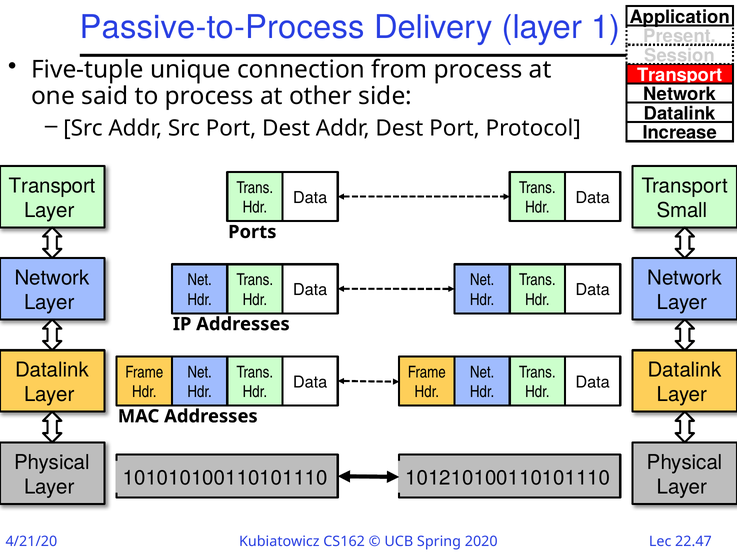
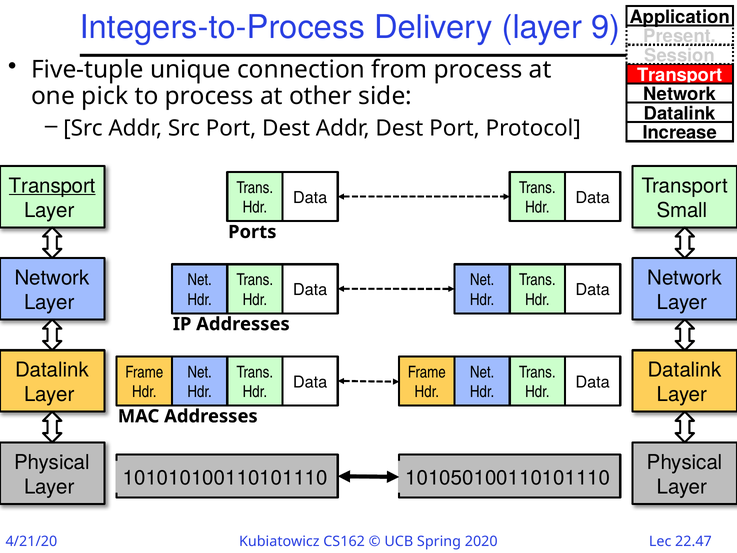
Passive-to-Process: Passive-to-Process -> Integers-to-Process (222, 27)
1: 1 -> 9 (606, 27)
said: said -> pick (105, 96)
Transport underline: none -> present (52, 186)
101210100110101110: 101210100110101110 -> 101050100110101110 (508, 478)
